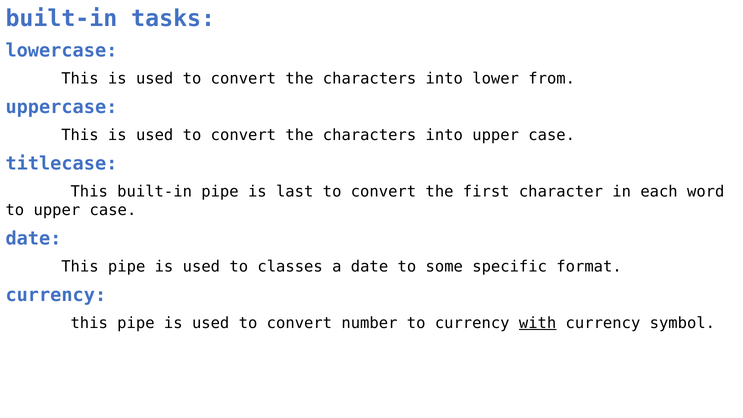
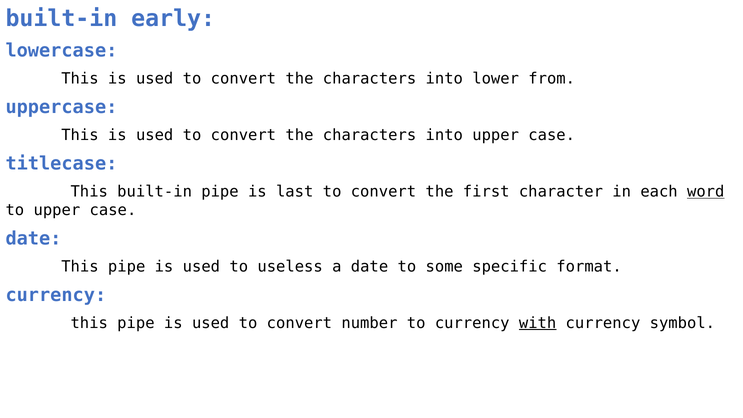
tasks: tasks -> early (173, 18)
word underline: none -> present (706, 192)
classes: classes -> useless (290, 267)
